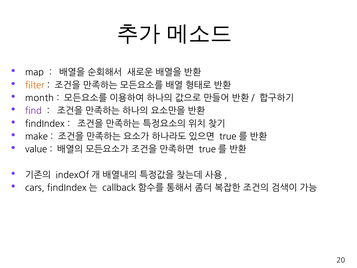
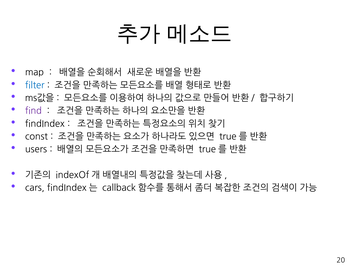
filter colour: orange -> blue (35, 85)
month: month -> ms값을 (40, 98)
make: make -> const (36, 137)
value: value -> users (36, 149)
